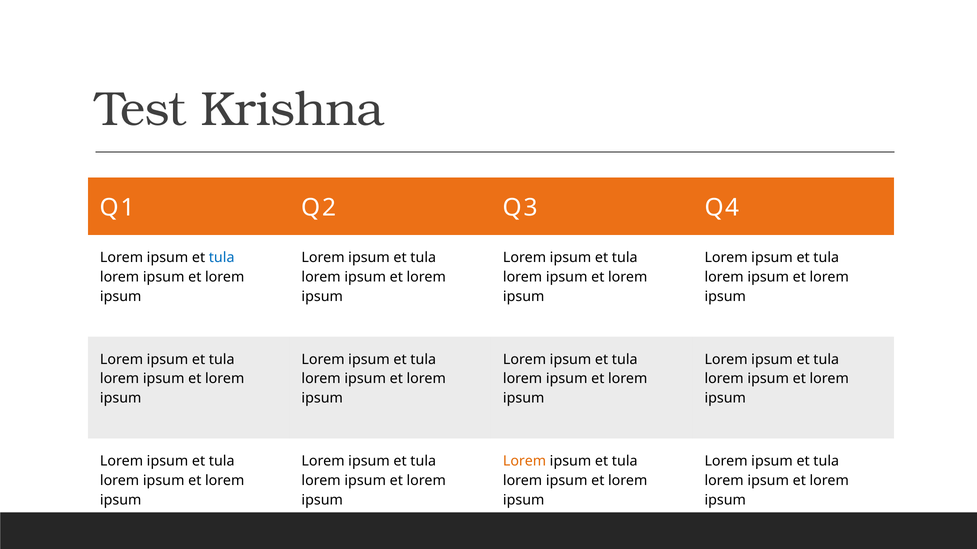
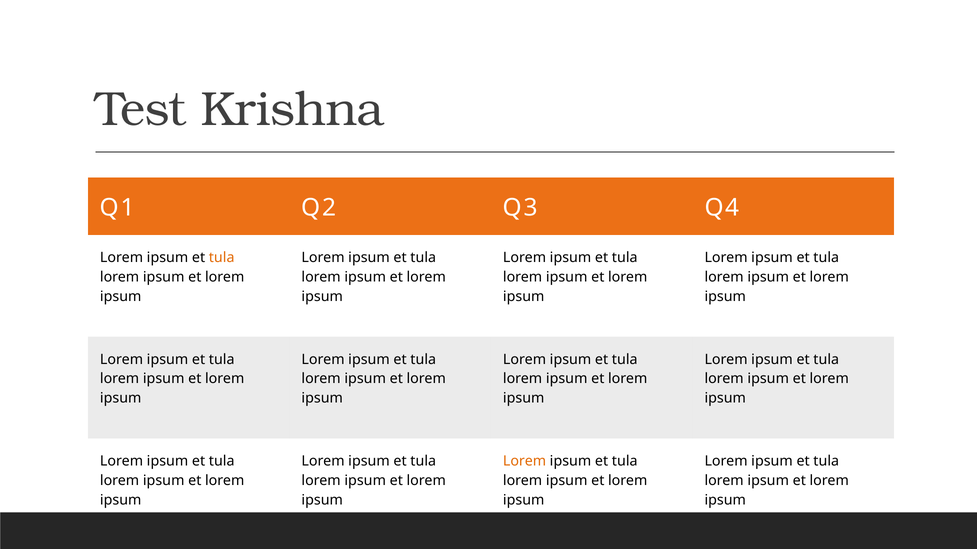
tula colour: blue -> orange (222, 258)
